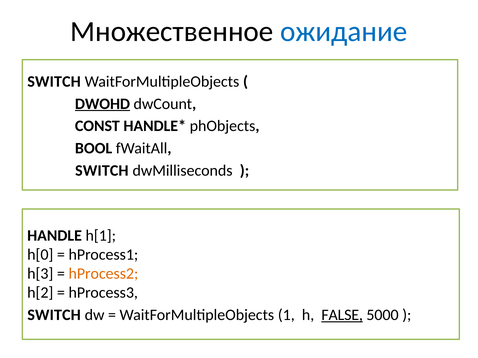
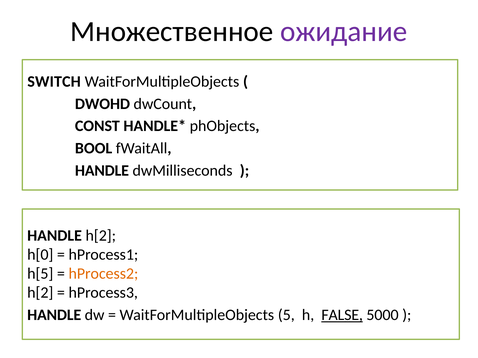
ожидание colour: blue -> purple (344, 32)
DWOHD underline: present -> none (103, 104)
SWITCH: SWITCH -> HANDLE (102, 171)
HANDLE h[1: h[1 -> h[2 (101, 236)
h[3: h[3 -> h[5 (40, 274)
SWITCH: SWITCH -> HANDLE (54, 315)
1: 1 -> 5 (286, 315)
